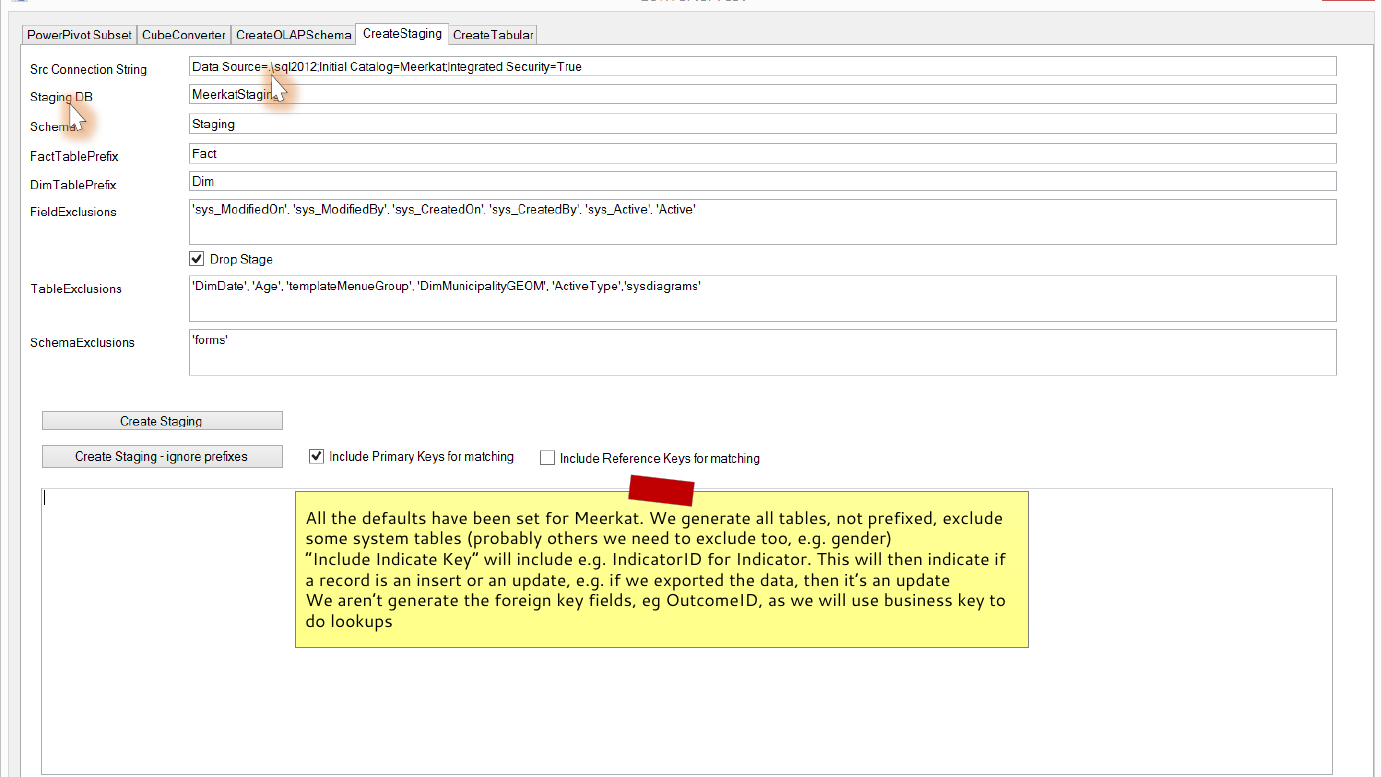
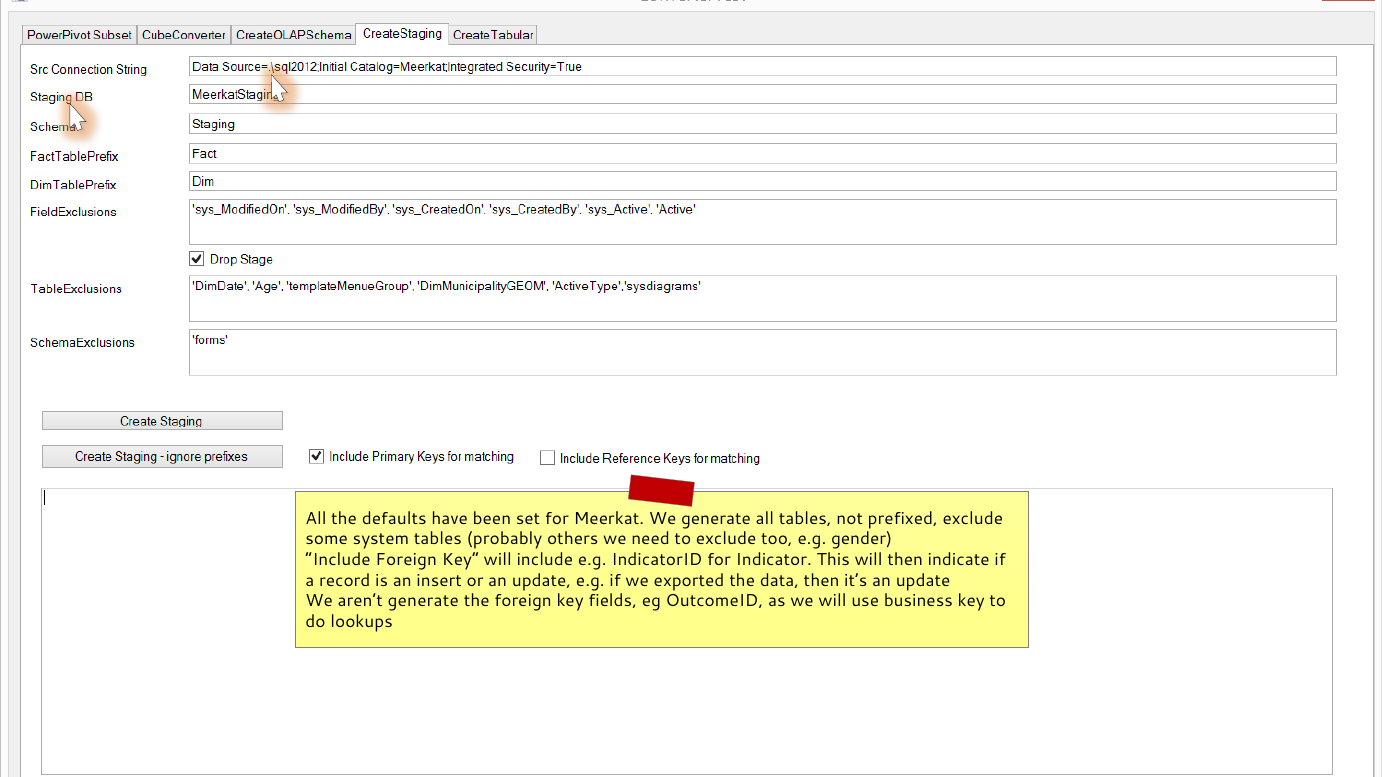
Include Indicate: Indicate -> Foreign (406, 560)
